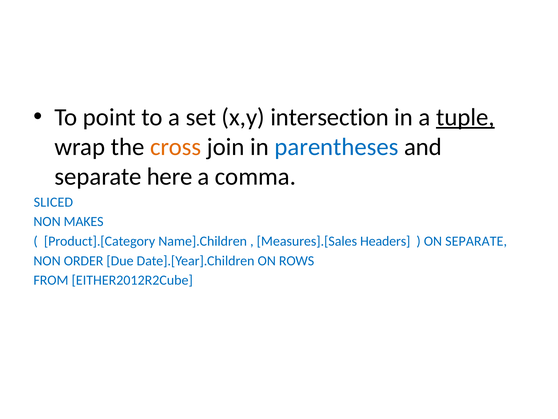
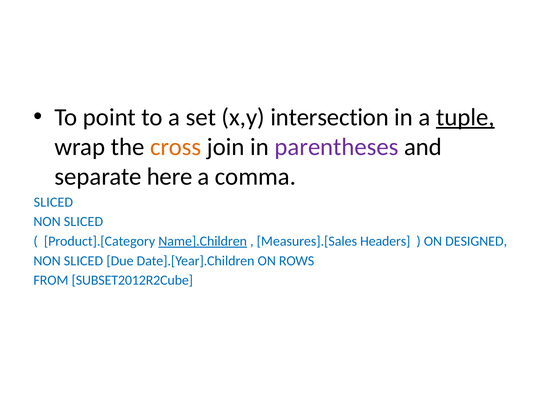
parentheses colour: blue -> purple (337, 147)
MAKES: MAKES -> SLICED (83, 221)
Name].Children underline: none -> present (203, 241)
ON SEPARATE: SEPARATE -> DESIGNED (476, 241)
ORDER: ORDER -> SLICED (83, 260)
EITHER2012R2Cube: EITHER2012R2Cube -> SUBSET2012R2Cube (132, 280)
